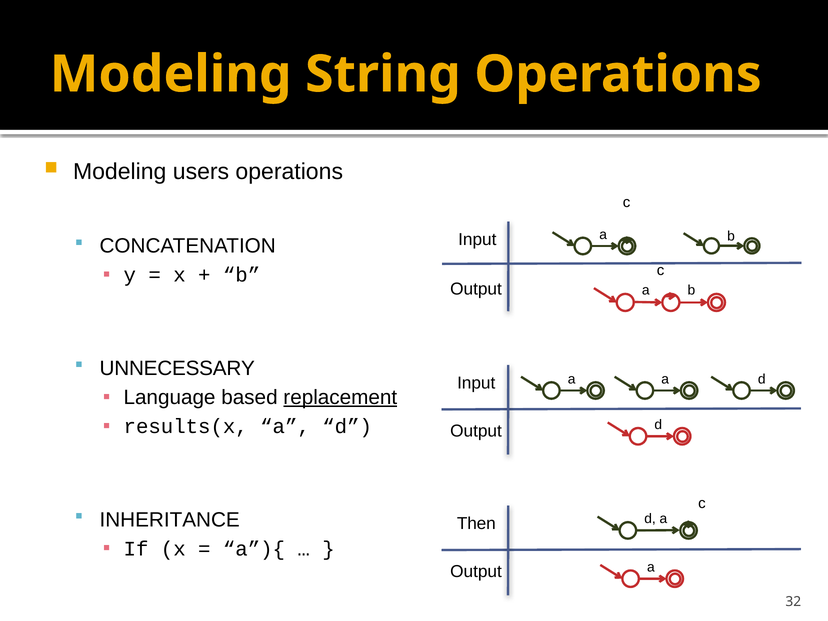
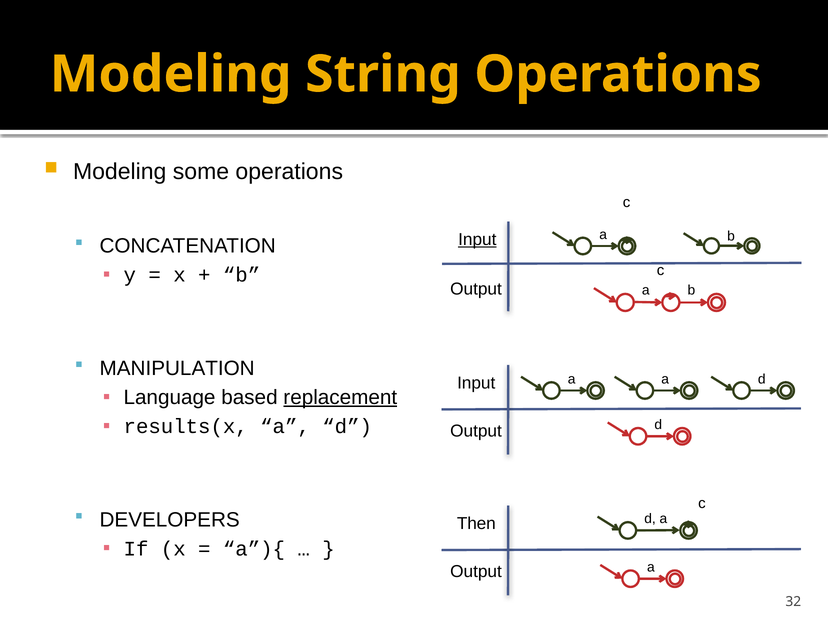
users: users -> some (201, 172)
Input underline: none -> present (477, 240)
UNNECESSARY: UNNECESSARY -> MANIPULATION (177, 368)
INHERITANCE: INHERITANCE -> DEVELOPERS (170, 520)
